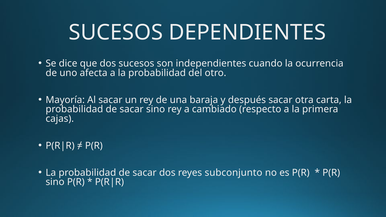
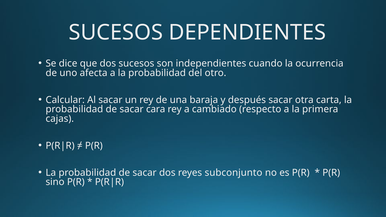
Mayoría: Mayoría -> Calcular (65, 100)
sacar sino: sino -> cara (156, 109)
